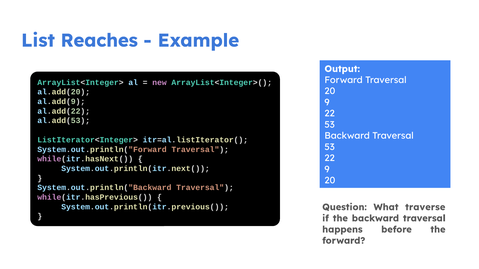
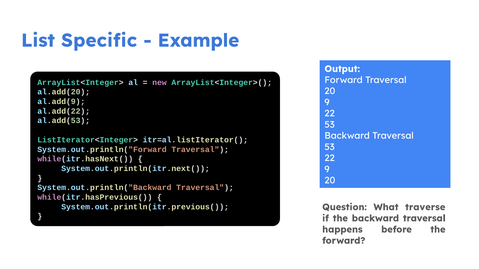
Reaches: Reaches -> Specific (99, 41)
